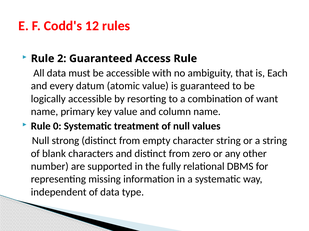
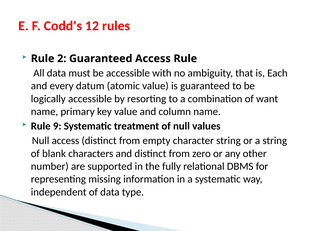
0: 0 -> 9 (57, 127)
Null strong: strong -> access (65, 141)
